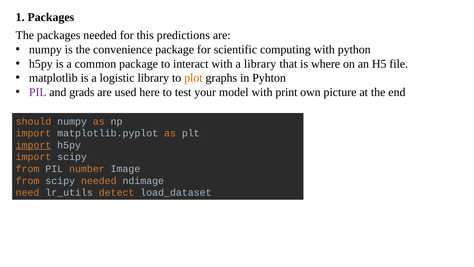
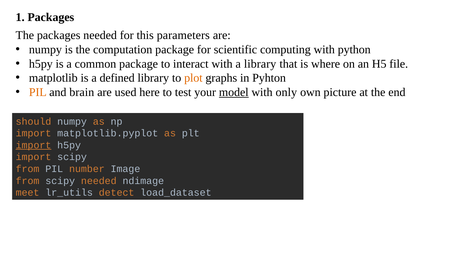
predictions: predictions -> parameters (183, 35)
convenience: convenience -> computation (123, 49)
logistic: logistic -> defined (117, 78)
PIL colour: purple -> orange (38, 92)
grads: grads -> brain (82, 92)
model underline: none -> present (234, 92)
print: print -> only (286, 92)
need: need -> meet (28, 192)
